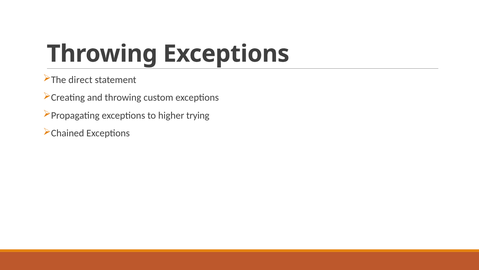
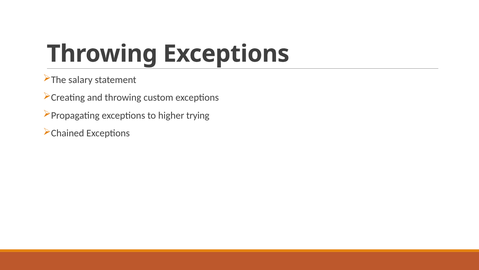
direct: direct -> salary (80, 80)
